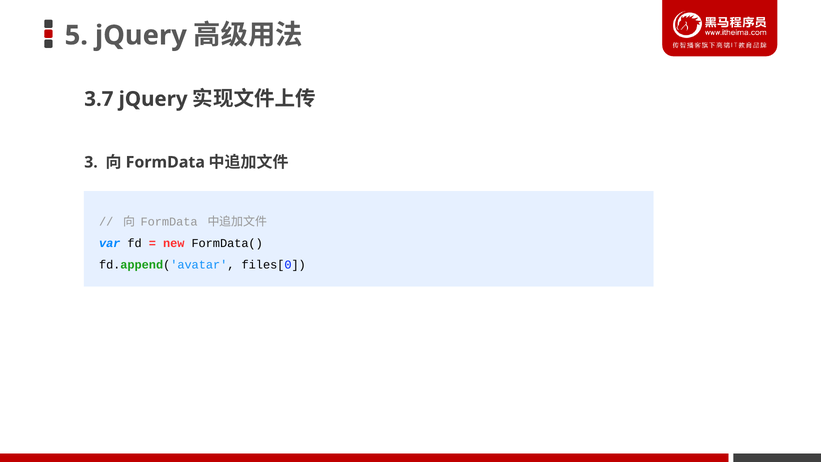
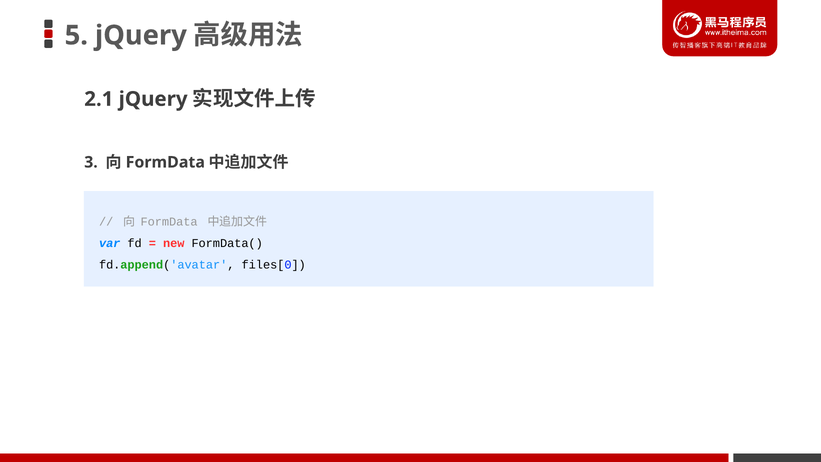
3.7: 3.7 -> 2.1 (99, 99)
